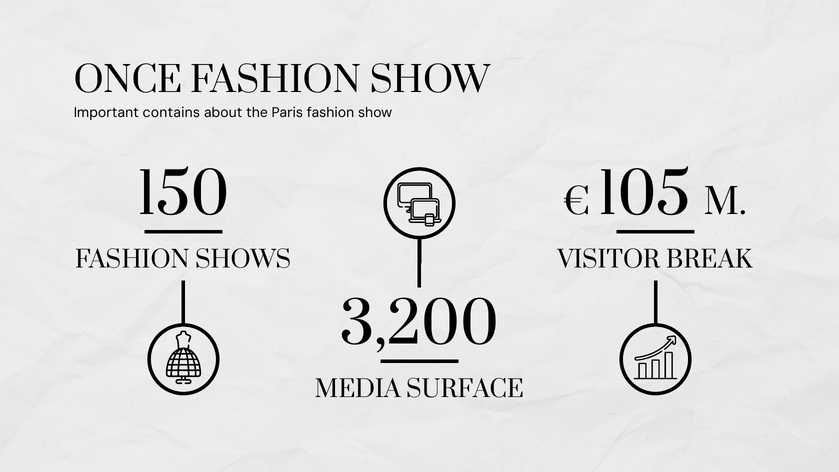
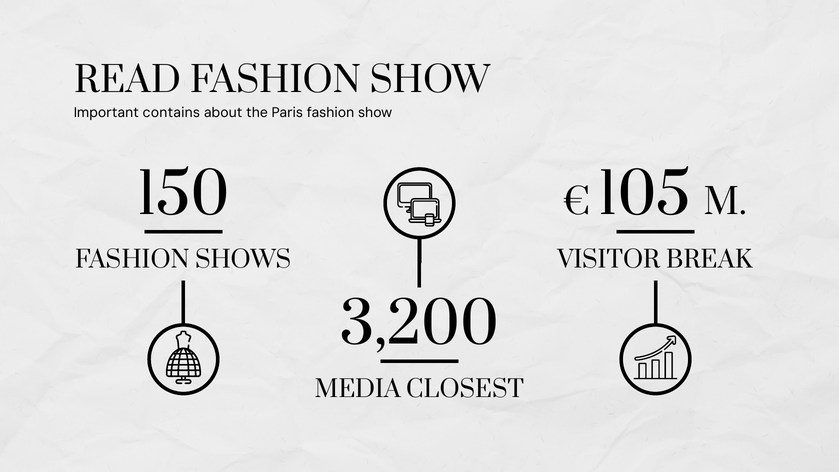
ONCE: ONCE -> READ (128, 81)
SURFACE: SURFACE -> CLOSEST (465, 390)
